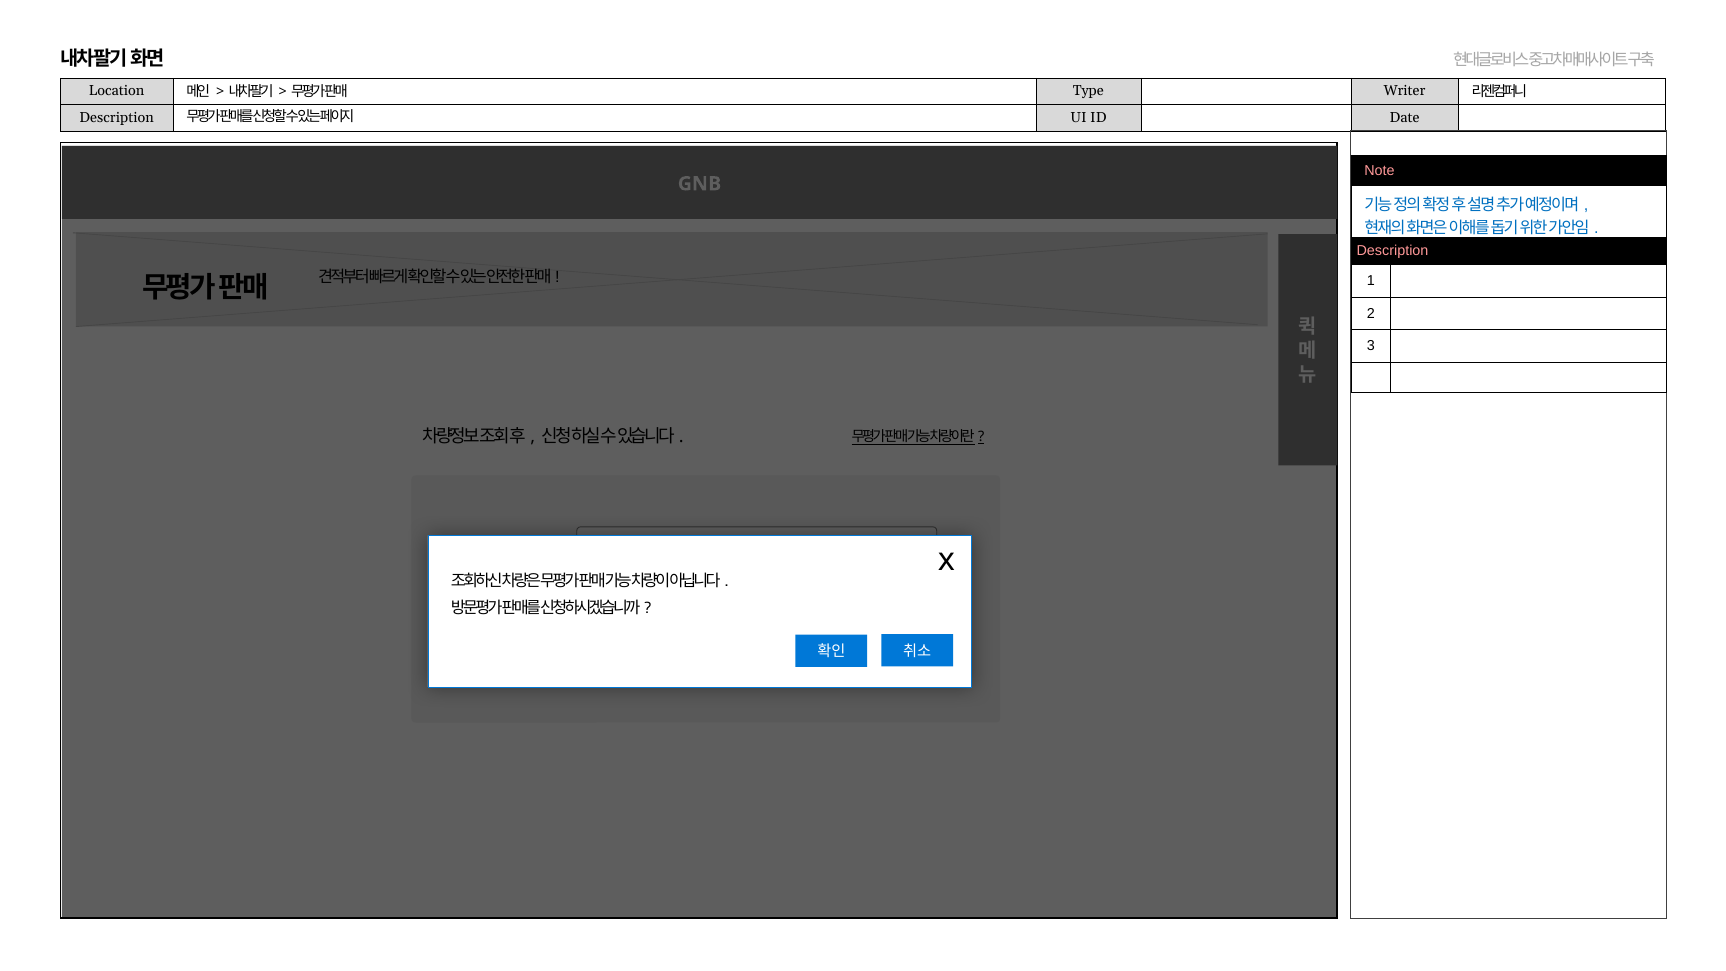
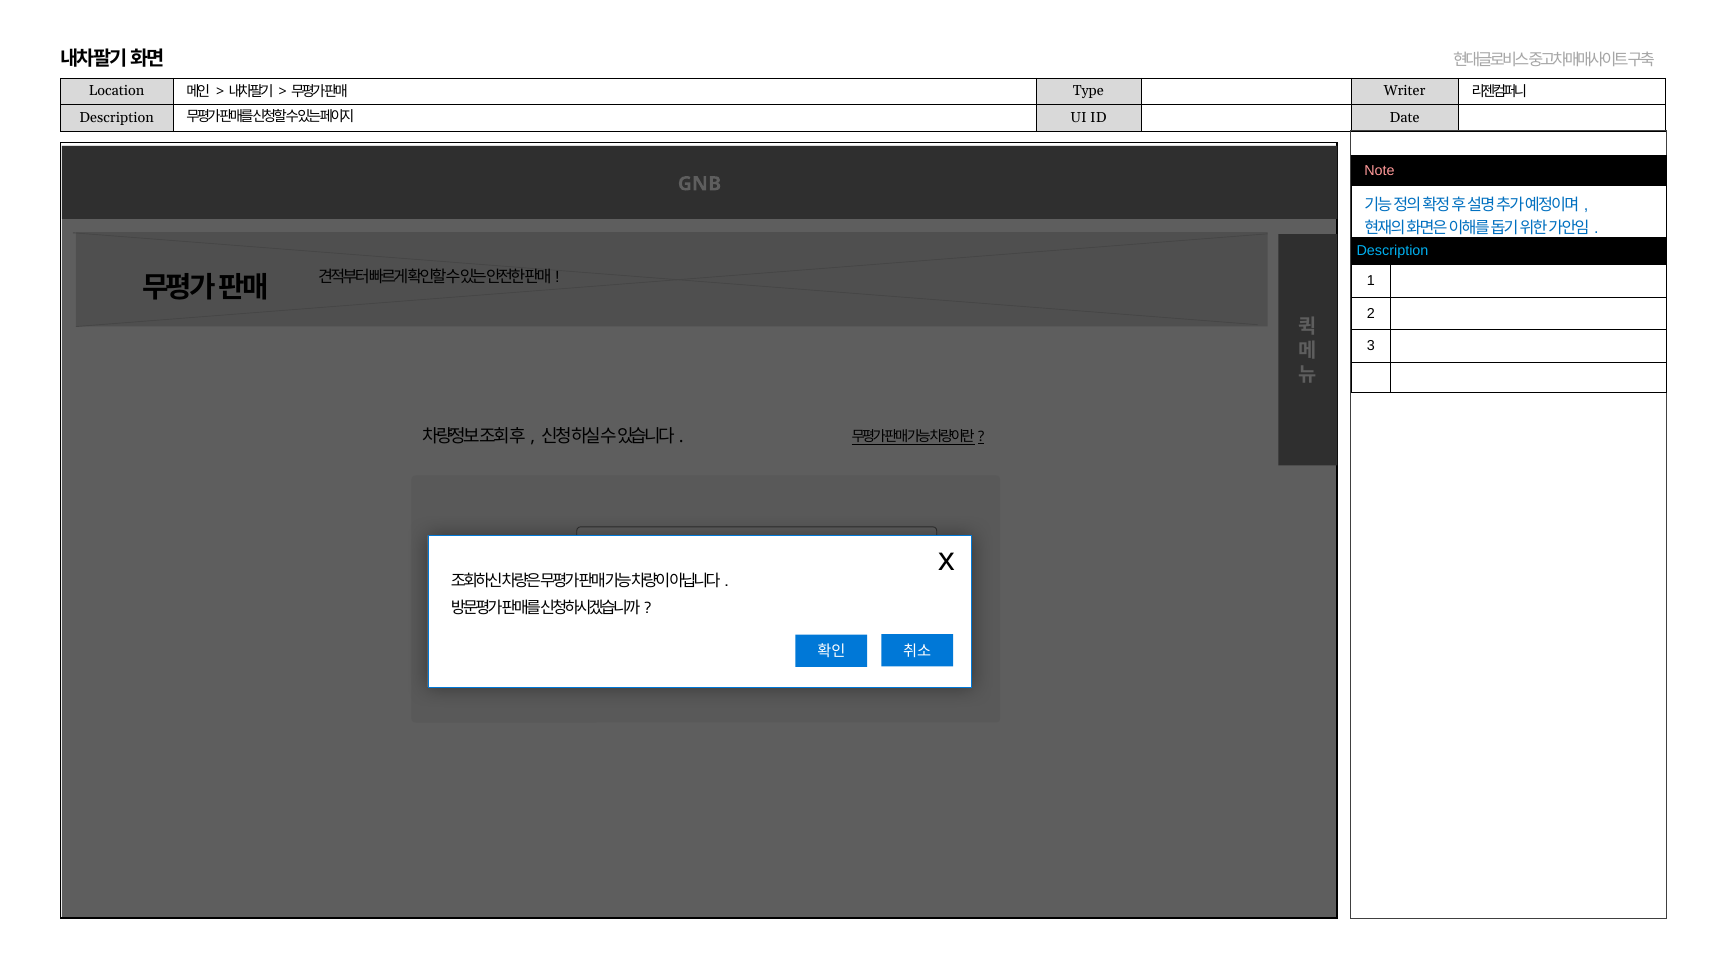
Description colour: pink -> light blue (1392, 251)
